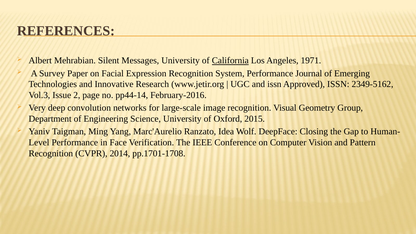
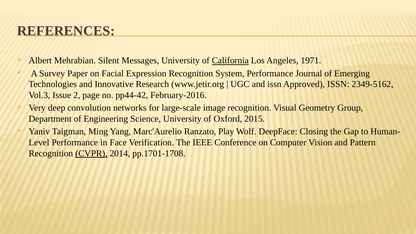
pp44-14: pp44-14 -> pp44-42 (132, 95)
Idea: Idea -> Play (226, 132)
CVPR underline: none -> present (91, 153)
